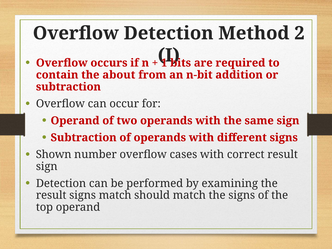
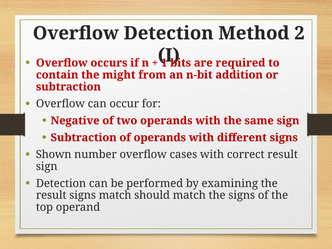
about: about -> might (119, 75)
Operand: Operand -> Negative (75, 121)
